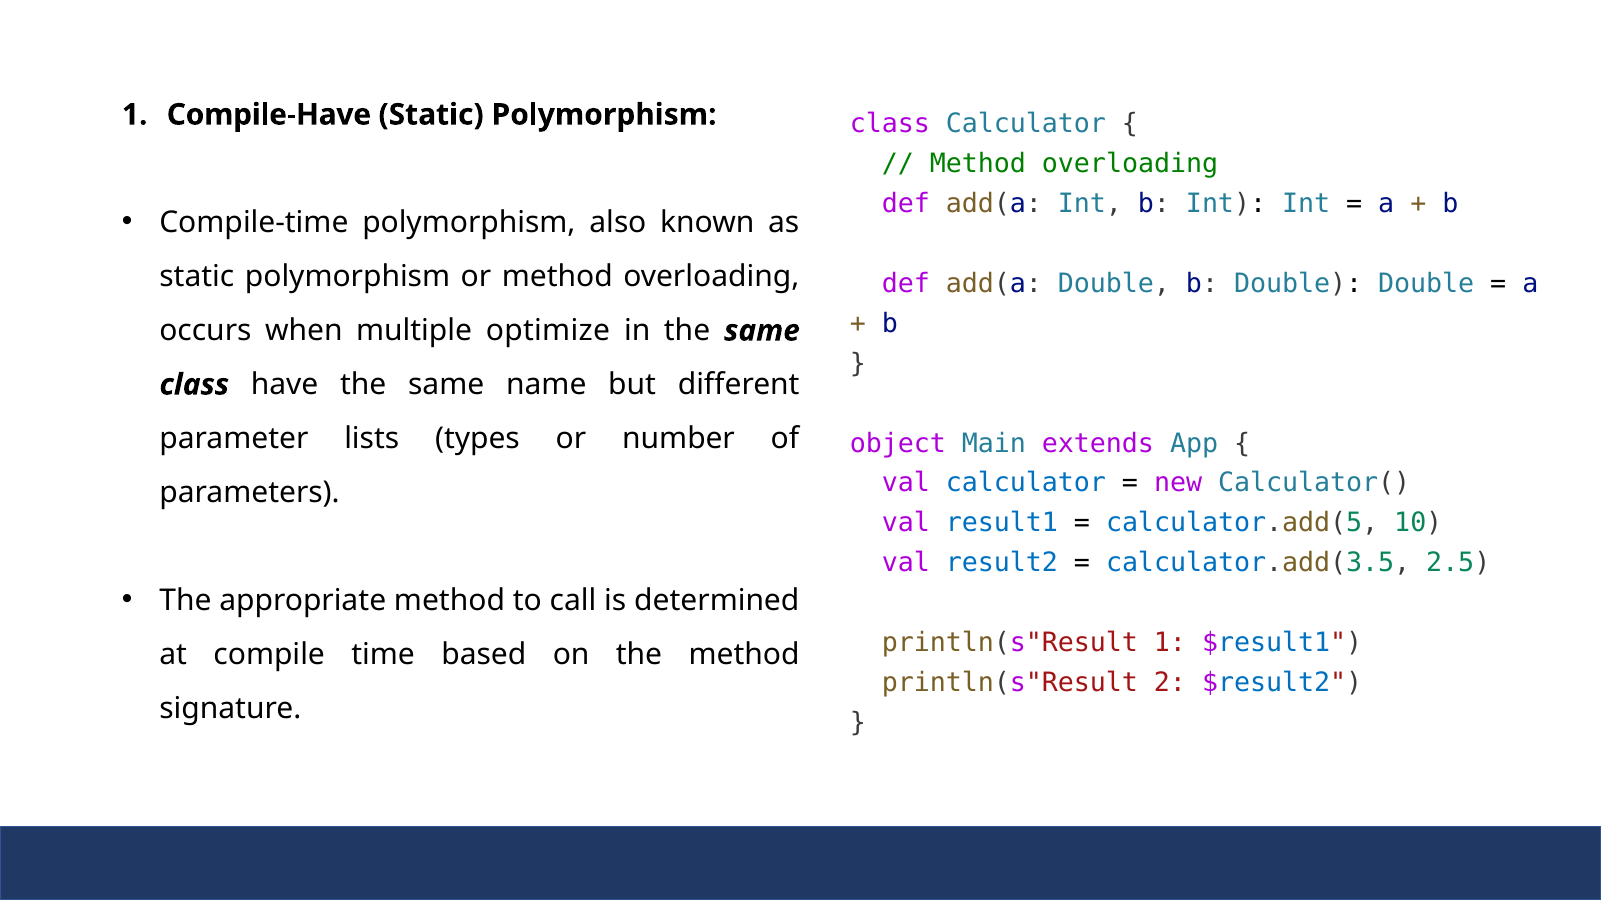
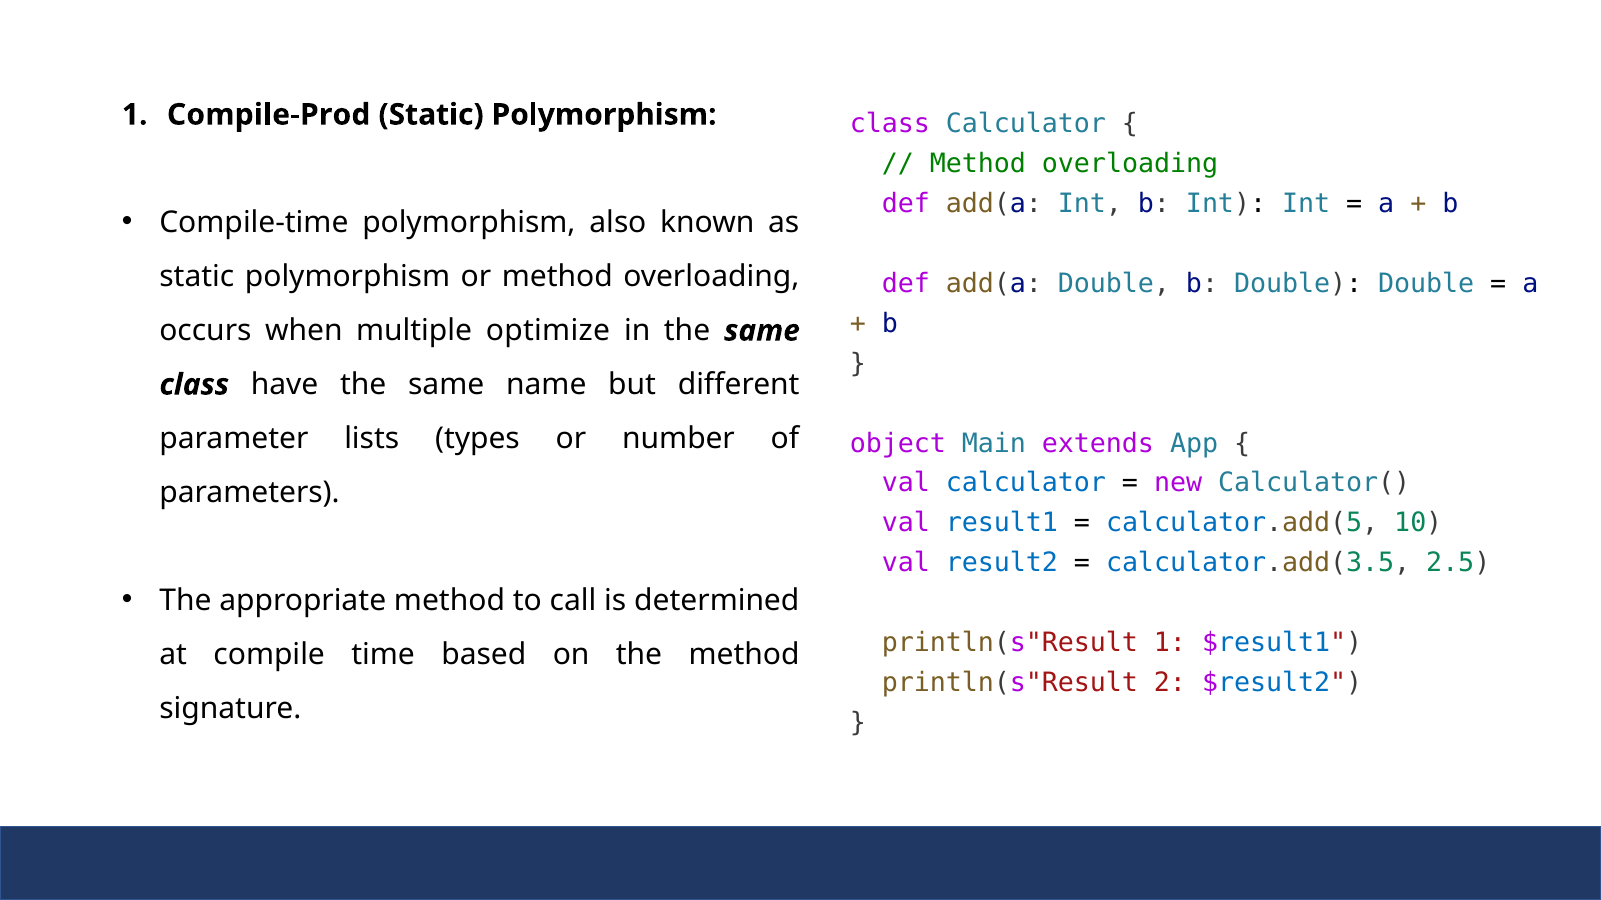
Compile-Have: Compile-Have -> Compile-Prod (269, 115)
